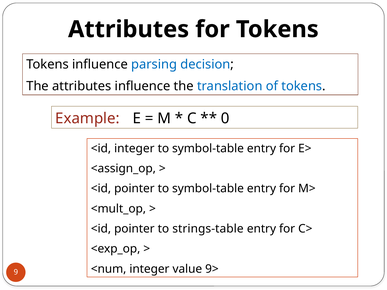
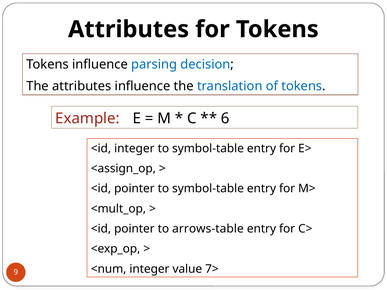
0: 0 -> 6 (225, 118)
strings-table: strings-table -> arrows-table (208, 229)
9>: 9> -> 7> (212, 269)
